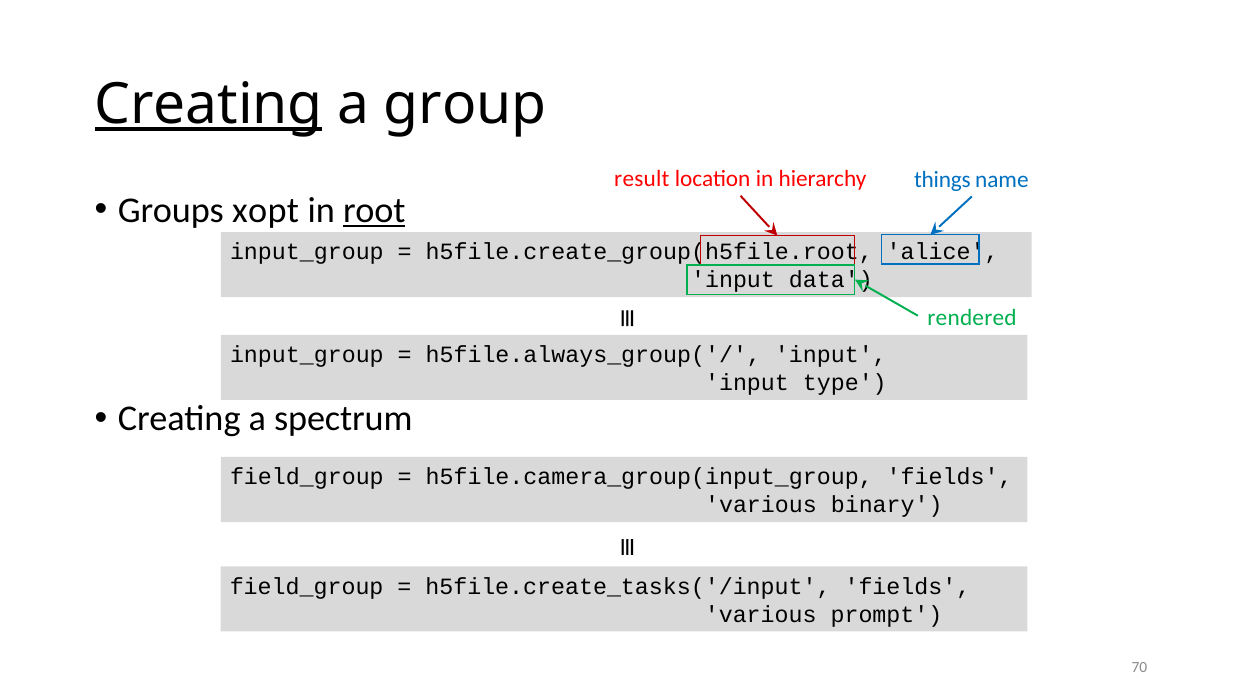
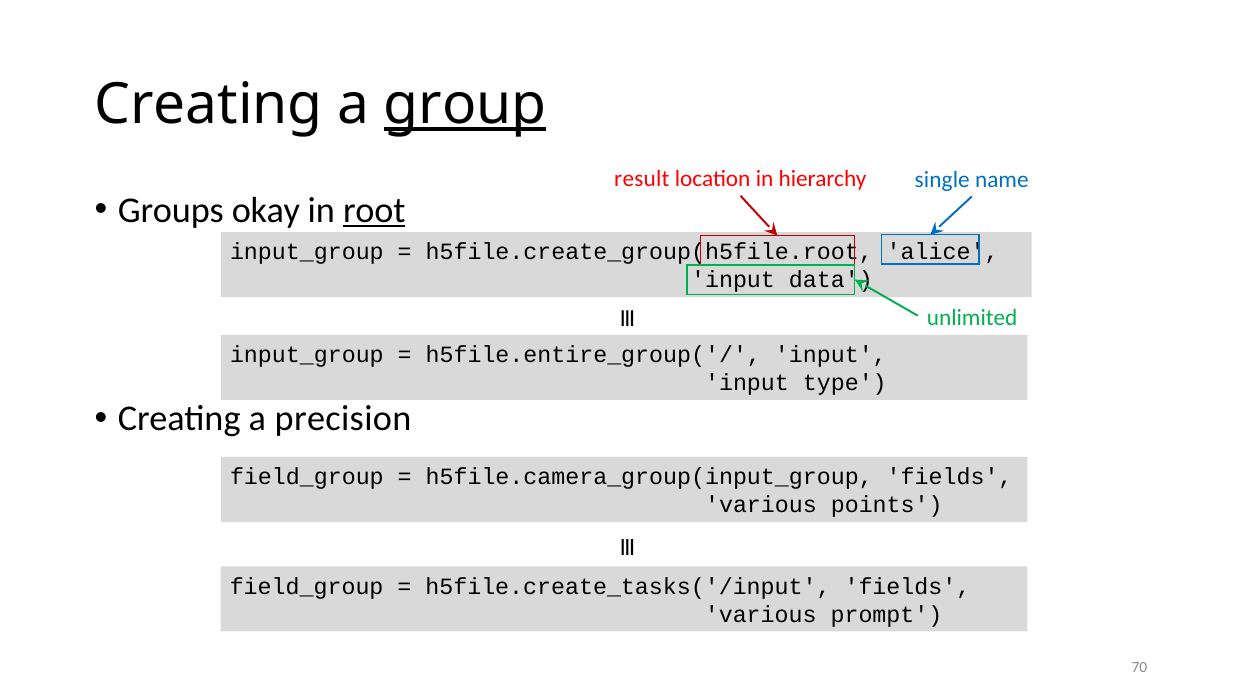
Creating underline: present -> none (209, 104)
group underline: none -> present (465, 104)
things: things -> single (942, 179)
xopt: xopt -> okay (266, 210)
rendered: rendered -> unlimited (972, 317)
h5file.always_group('/: h5file.always_group('/ -> h5file.entire_group('/ (593, 355)
spectrum: spectrum -> precision (343, 418)
binary: binary -> points (887, 505)
